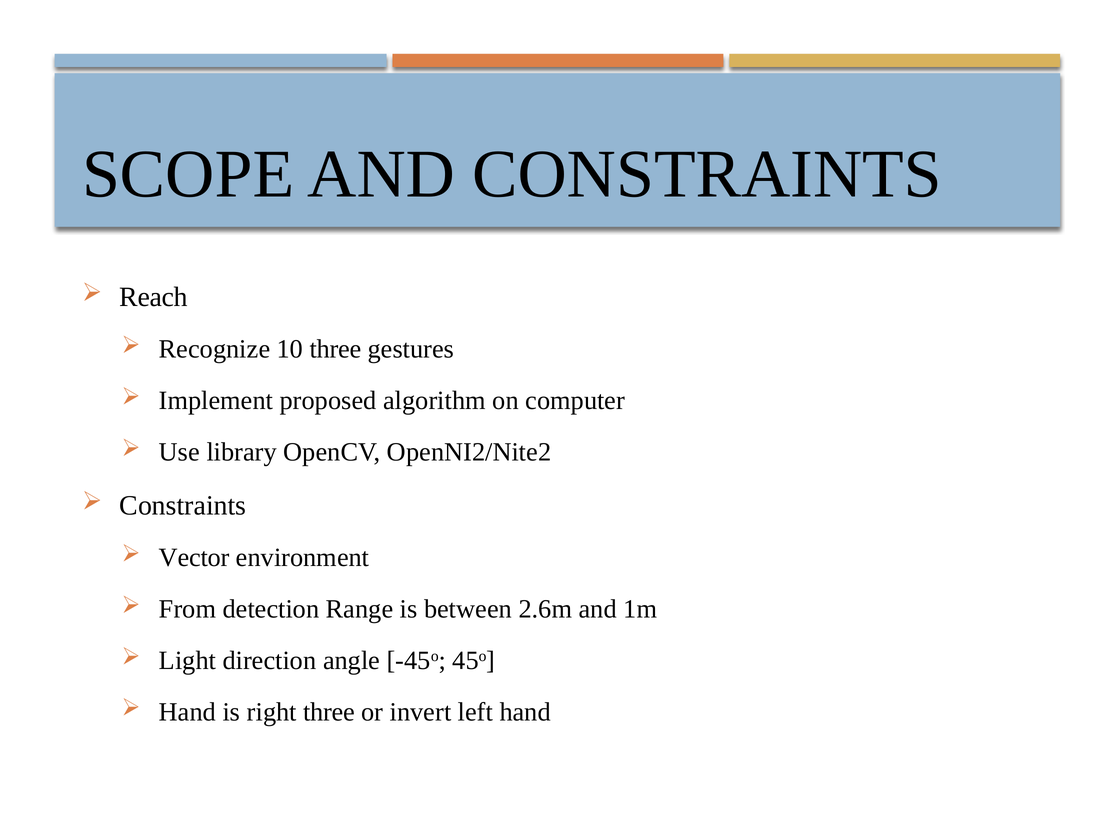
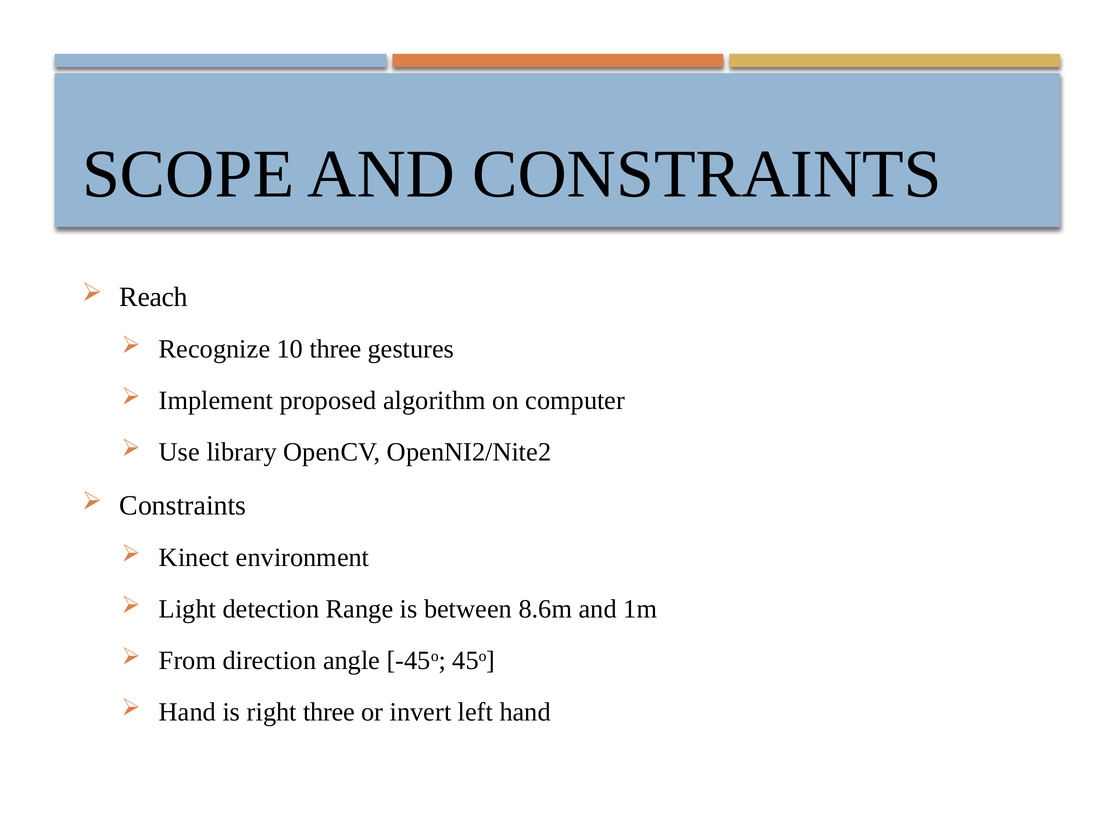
Vector: Vector -> Kinect (194, 558)
From: From -> Light (187, 609)
2.6m: 2.6m -> 8.6m (545, 609)
Light: Light -> From (187, 661)
